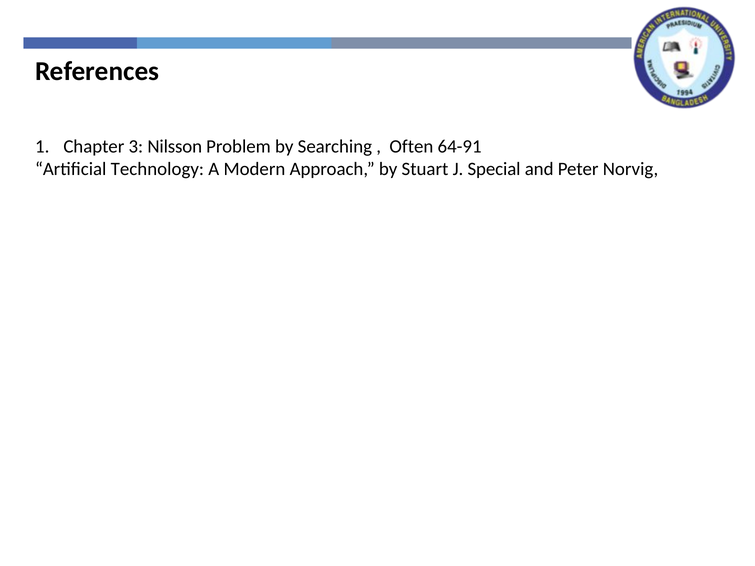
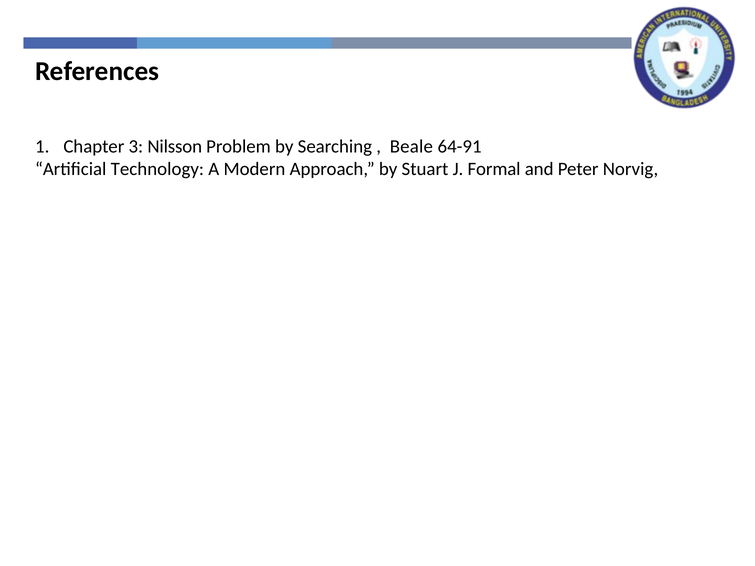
Often: Often -> Beale (411, 147)
Special: Special -> Formal (494, 169)
